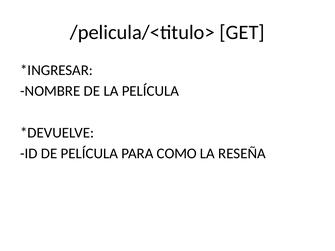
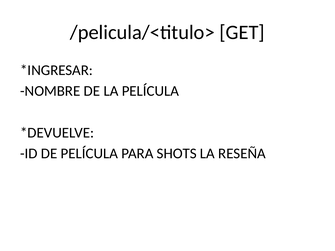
COMO: COMO -> SHOTS (177, 154)
